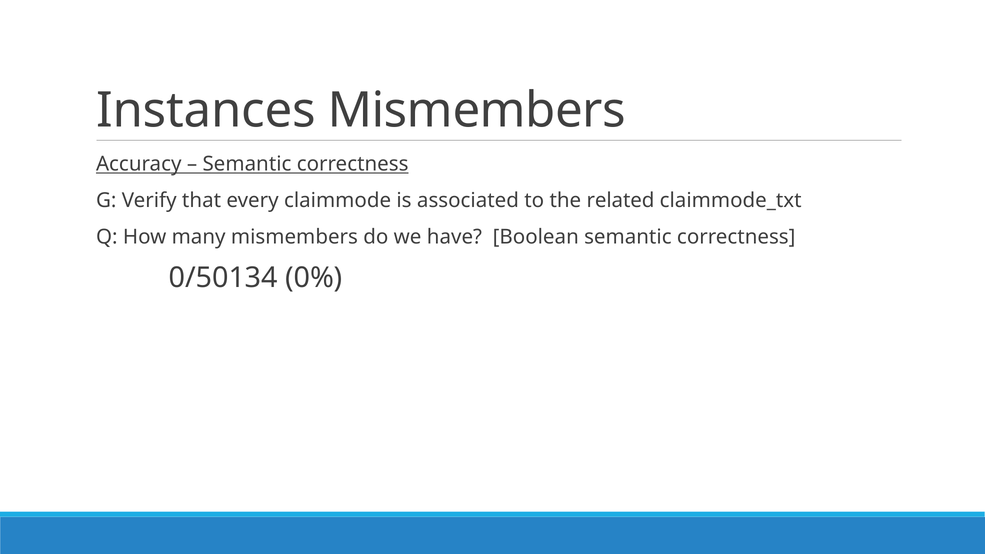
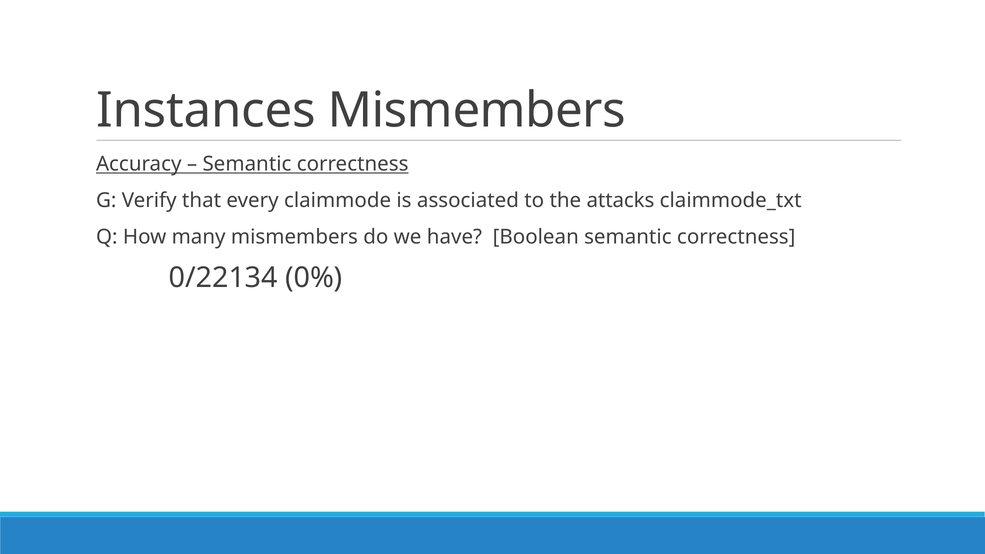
related: related -> attacks (620, 200)
0/50134: 0/50134 -> 0/22134 (223, 278)
